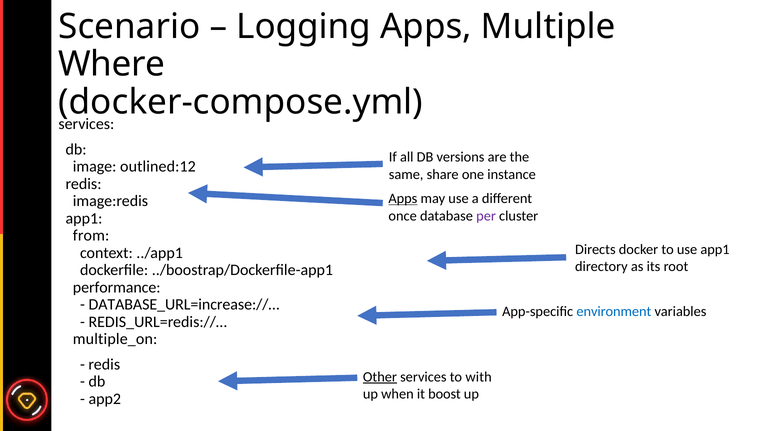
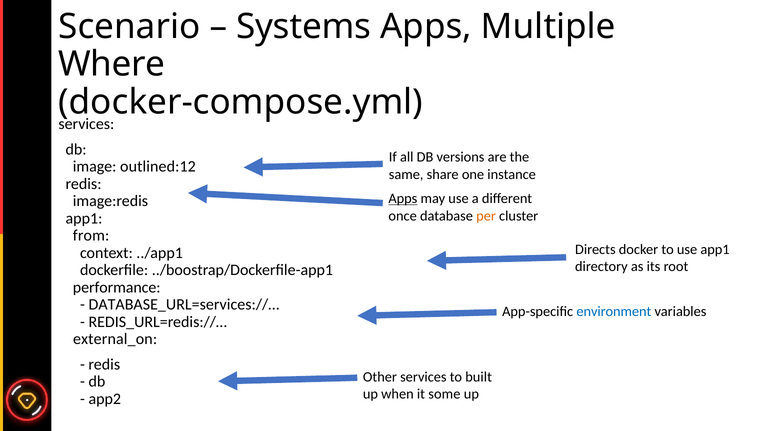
Logging: Logging -> Systems (304, 26)
per colour: purple -> orange (486, 216)
DATABASE_URL=increase://…: DATABASE_URL=increase://… -> DATABASE_URL=services://… (184, 304)
multiple_on: multiple_on -> external_on (115, 339)
Other underline: present -> none (380, 377)
with: with -> built (479, 377)
boost: boost -> some (444, 394)
